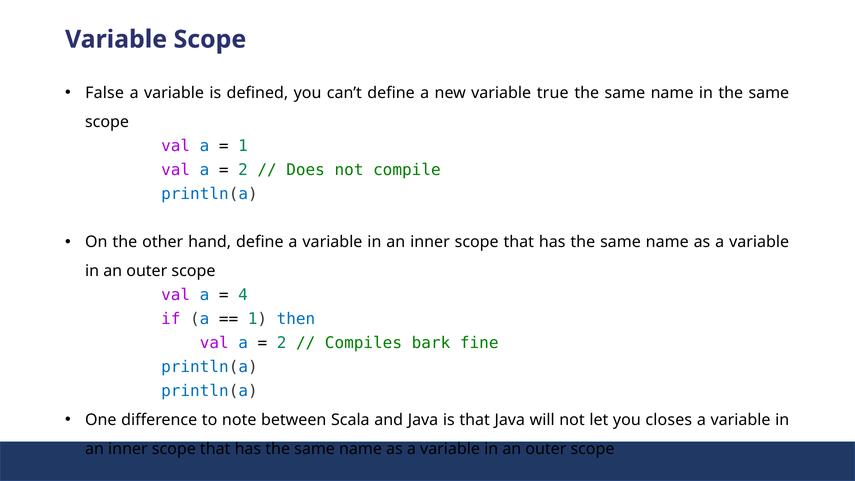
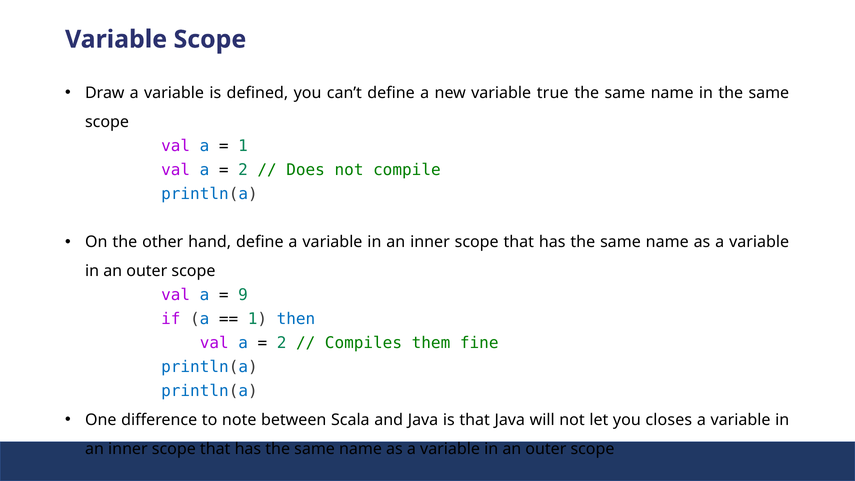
False: False -> Draw (105, 93)
4: 4 -> 9 (243, 295)
bark: bark -> them (431, 343)
